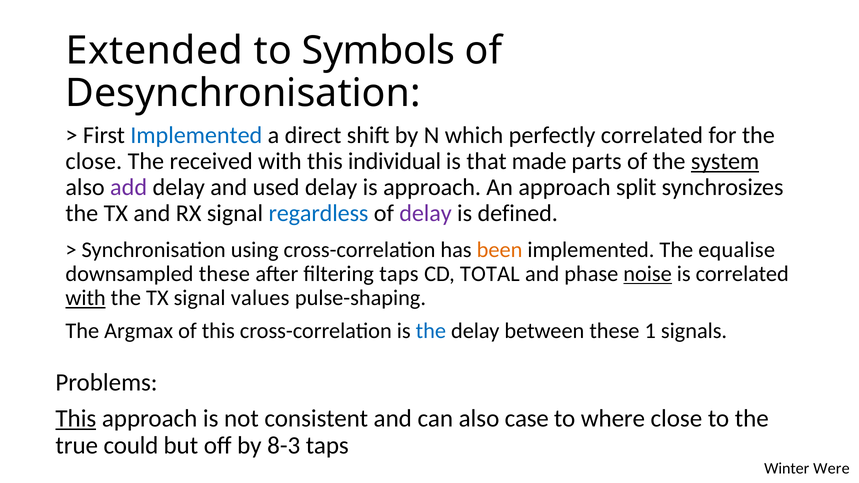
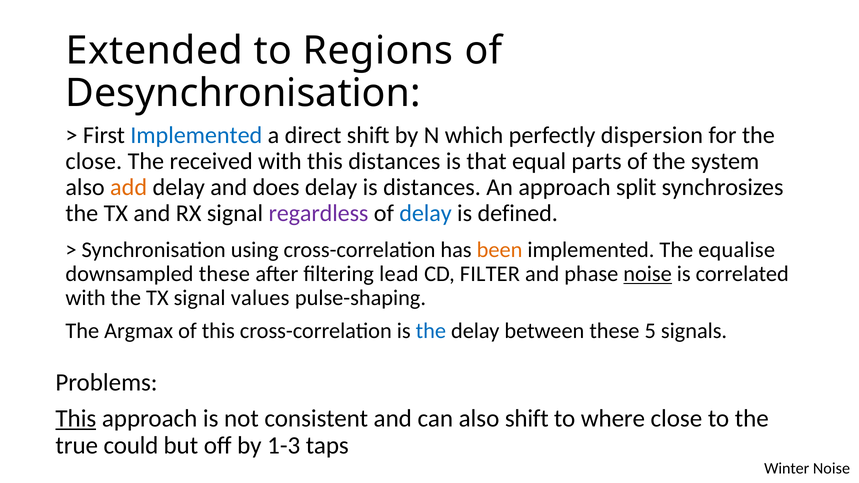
Symbols: Symbols -> Regions (378, 51)
perfectly correlated: correlated -> dispersion (652, 135)
this individual: individual -> distances (394, 161)
made: made -> equal (539, 161)
system underline: present -> none (725, 161)
add colour: purple -> orange (129, 187)
used: used -> does (276, 187)
is approach: approach -> distances (432, 187)
regardless colour: blue -> purple (318, 214)
delay colour: purple -> blue (426, 214)
filtering taps: taps -> lead (399, 274)
TOTAL: TOTAL -> FILTER (490, 274)
with underline: present -> none (86, 298)
1: 1 -> 5 (650, 331)
also case: case -> shift (527, 419)
8-3: 8-3 -> 1-3 (284, 446)
Winter Were: Were -> Noise (831, 469)
